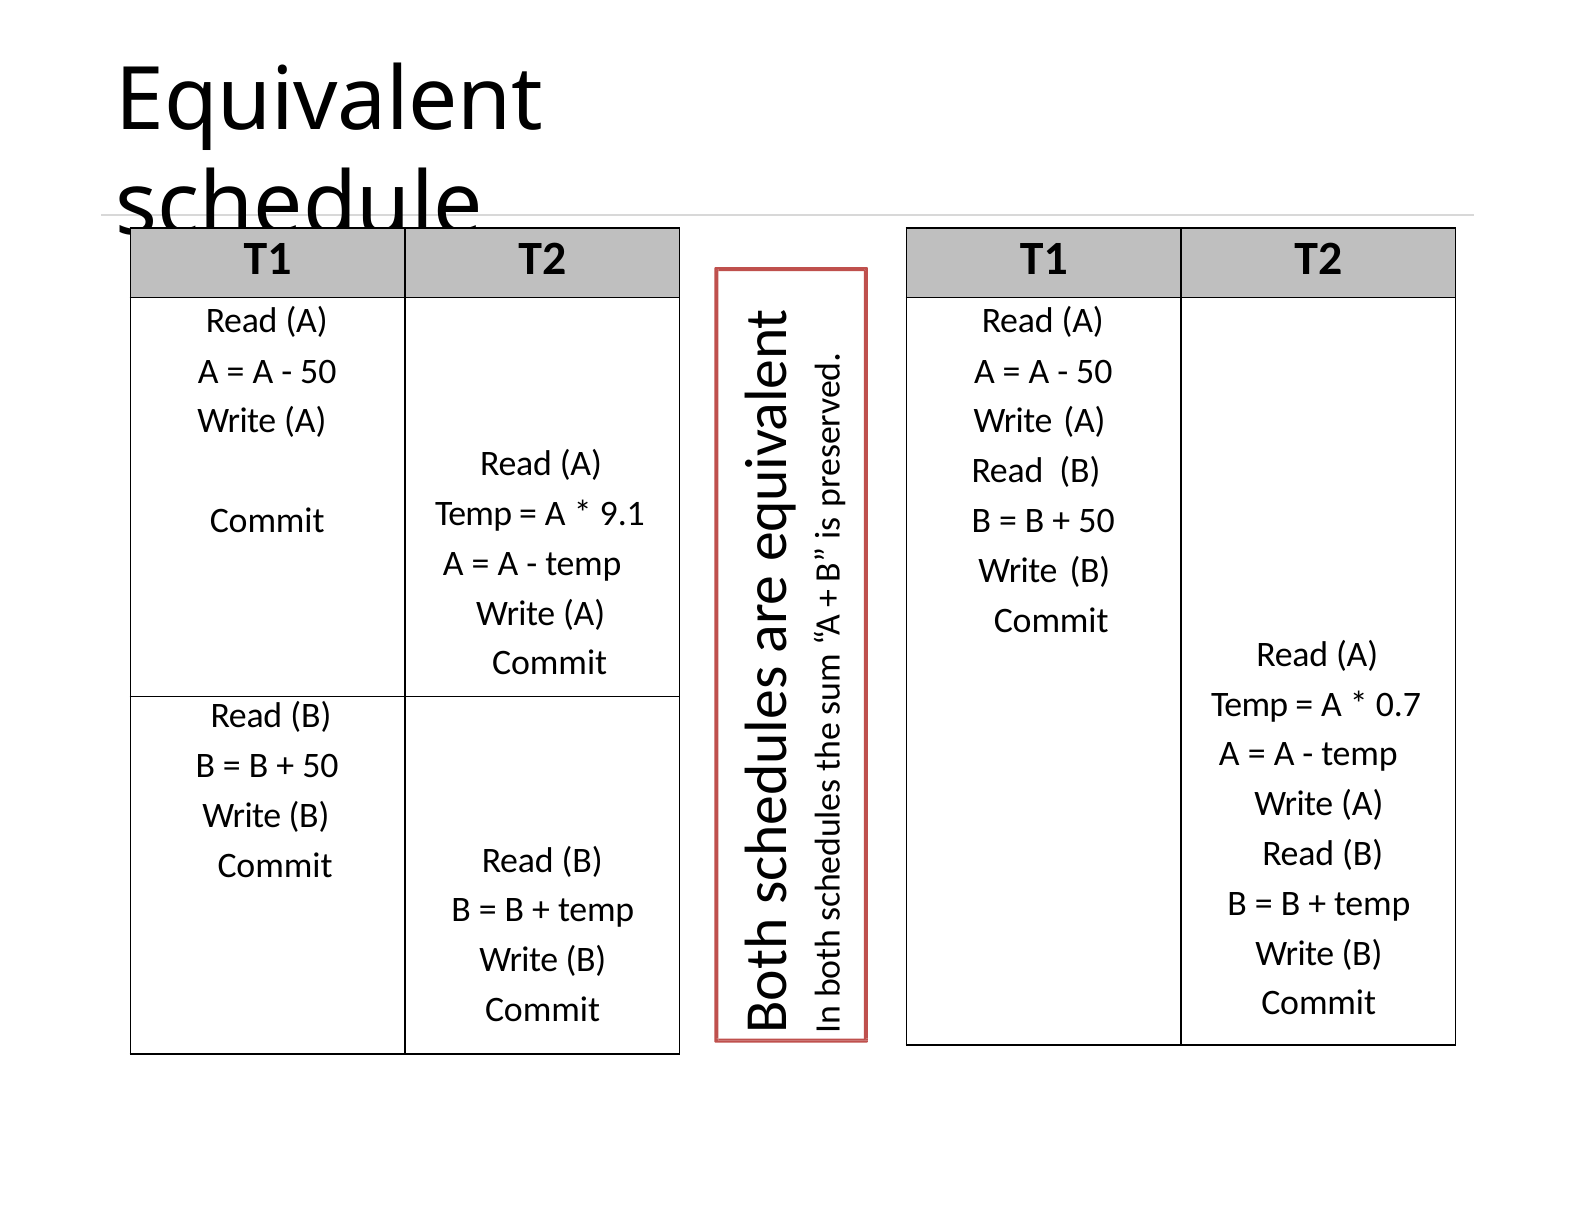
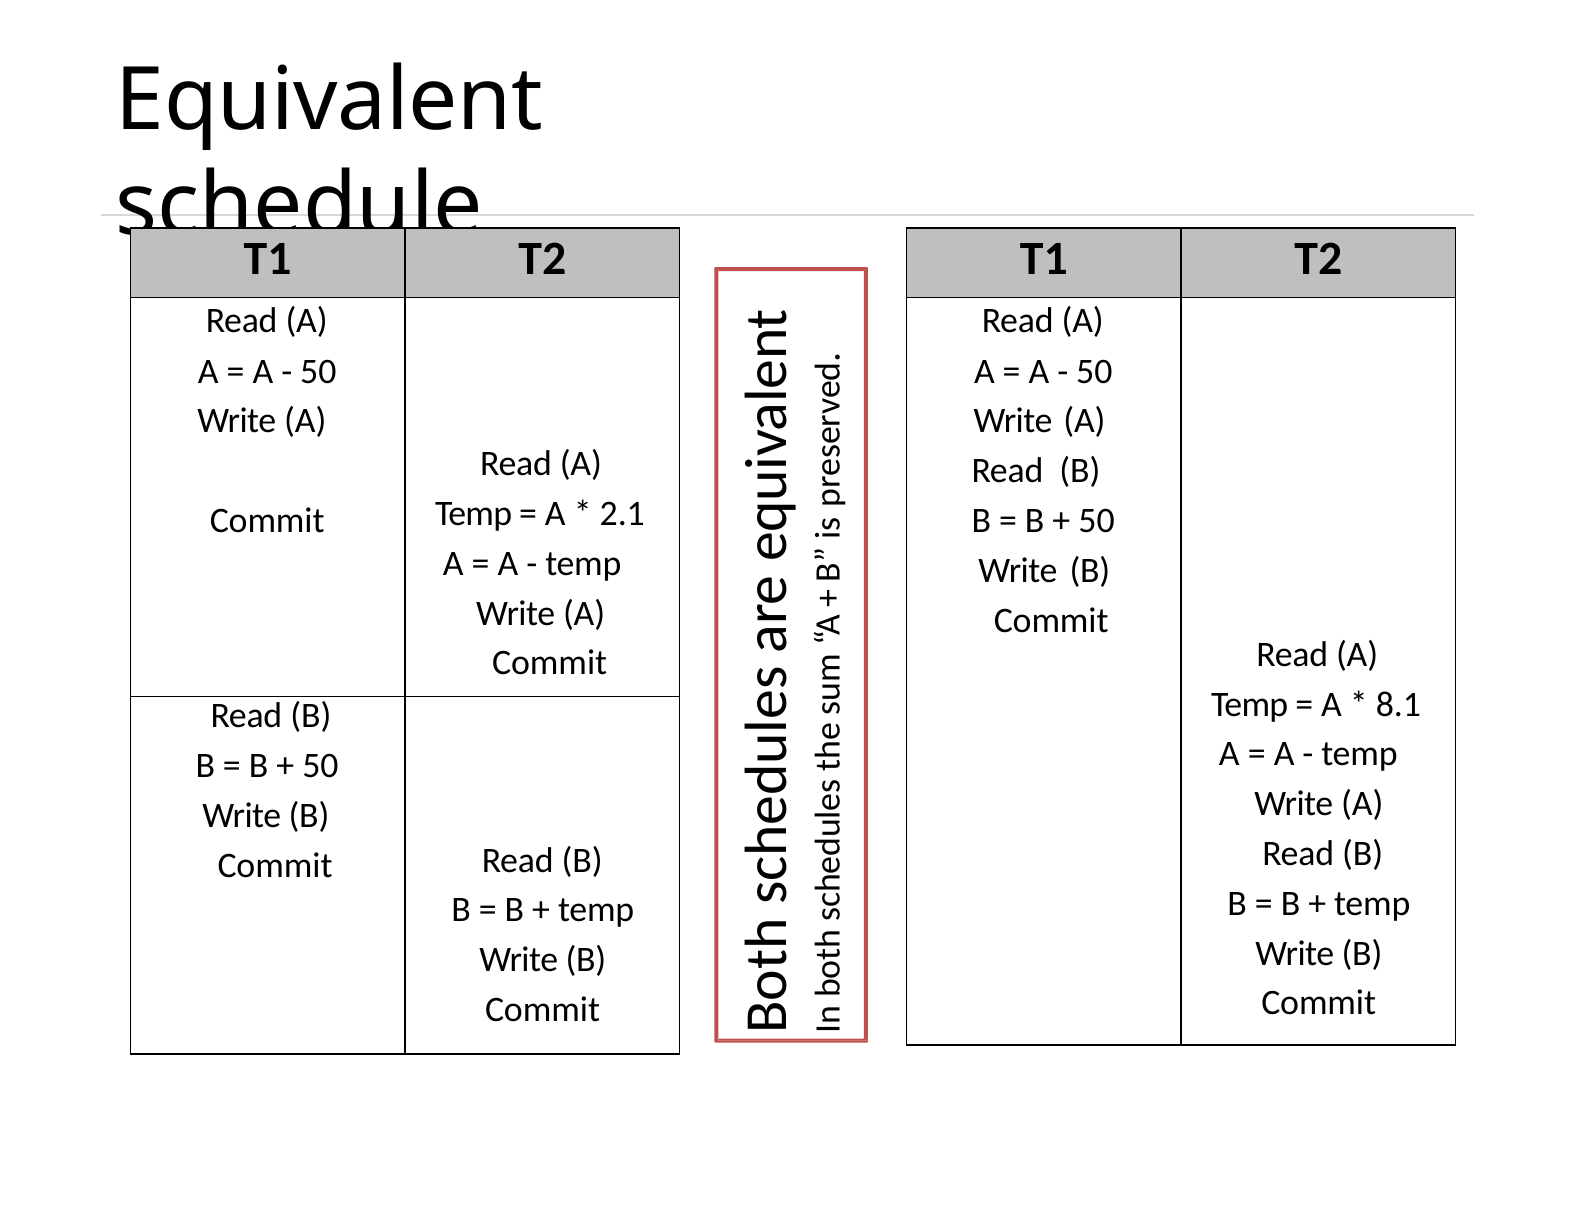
9.1: 9.1 -> 2.1 (622, 514)
0.7: 0.7 -> 8.1 (1398, 704)
